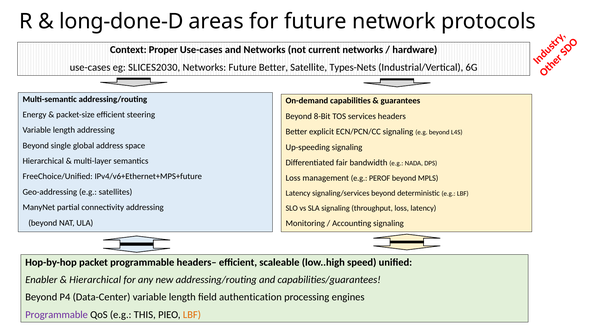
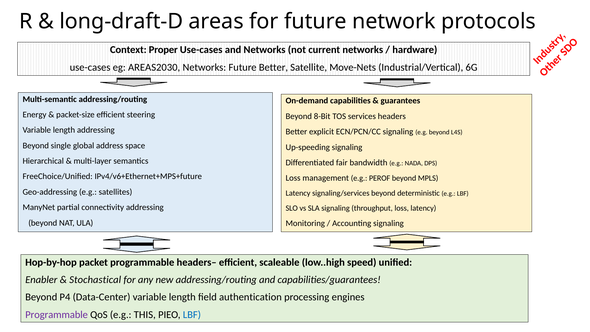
long-done-D: long-done-D -> long-draft-D (121, 21)
SLICES2030: SLICES2030 -> AREAS2030 (154, 67)
Types-Nets: Types-Nets -> Move-Nets (353, 67)
Hierarchical: Hierarchical -> Stochastical (95, 280)
LBF colour: orange -> blue (192, 315)
